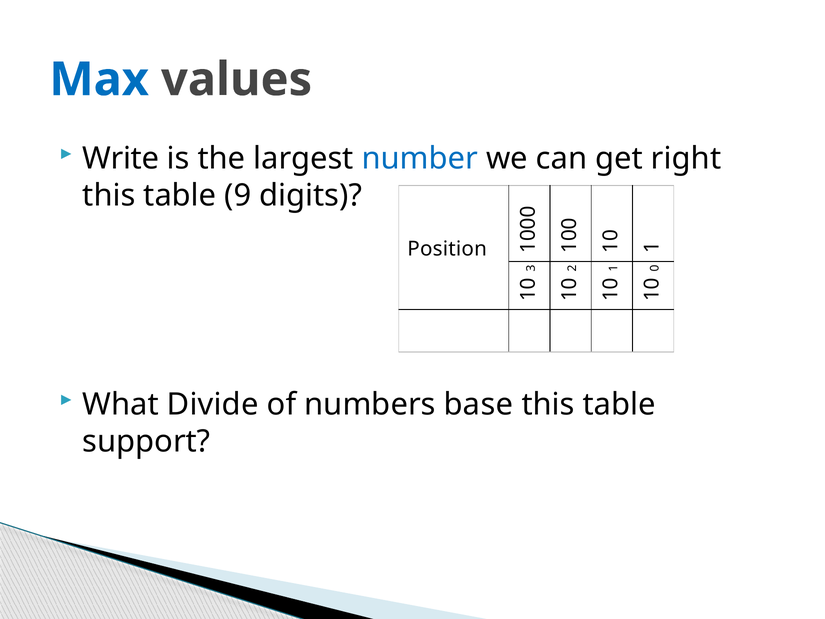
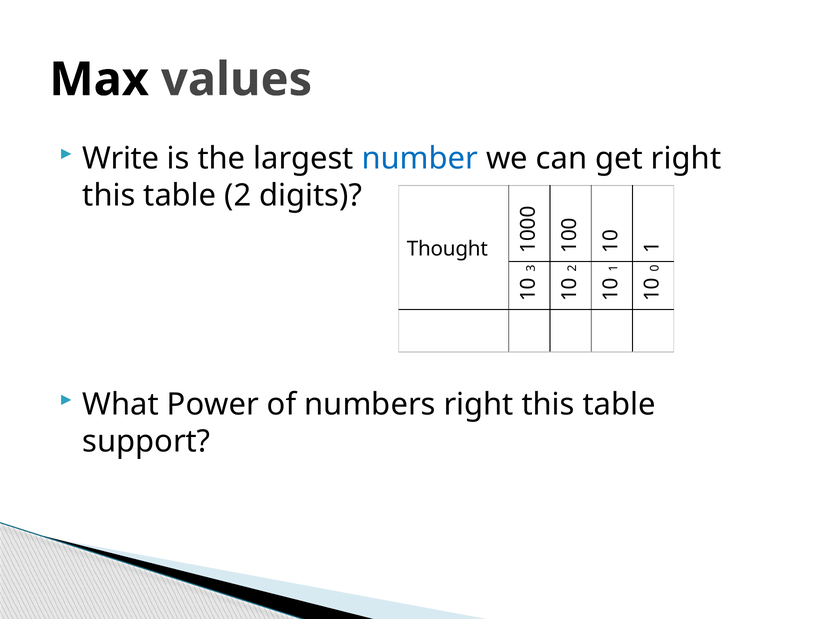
Max colour: blue -> black (99, 80)
table 9: 9 -> 2 (238, 196)
Position: Position -> Thought (447, 249)
Divide: Divide -> Power (213, 404)
numbers base: base -> right (479, 404)
